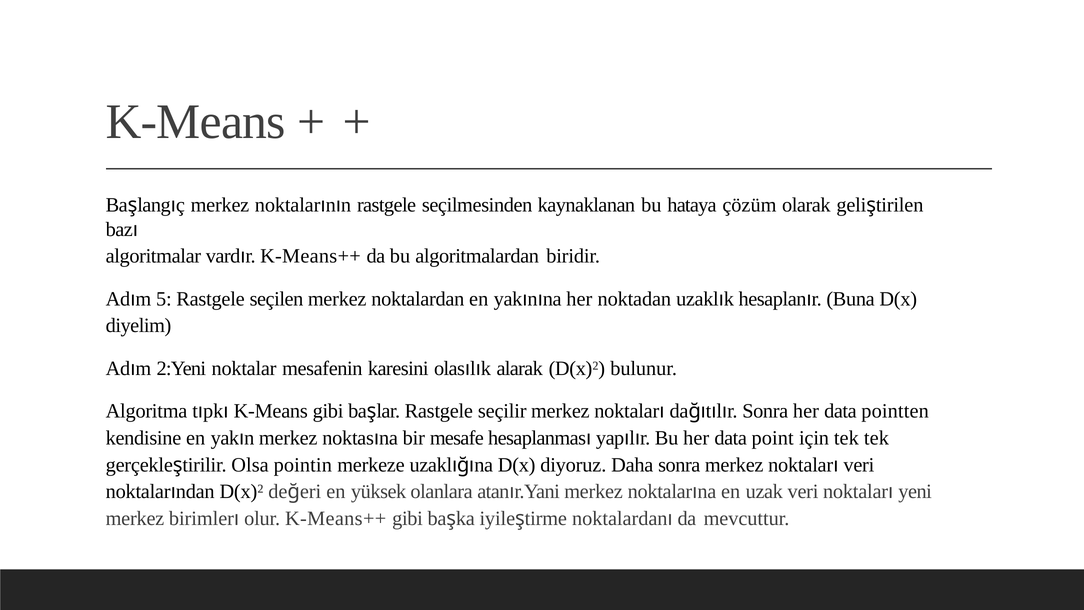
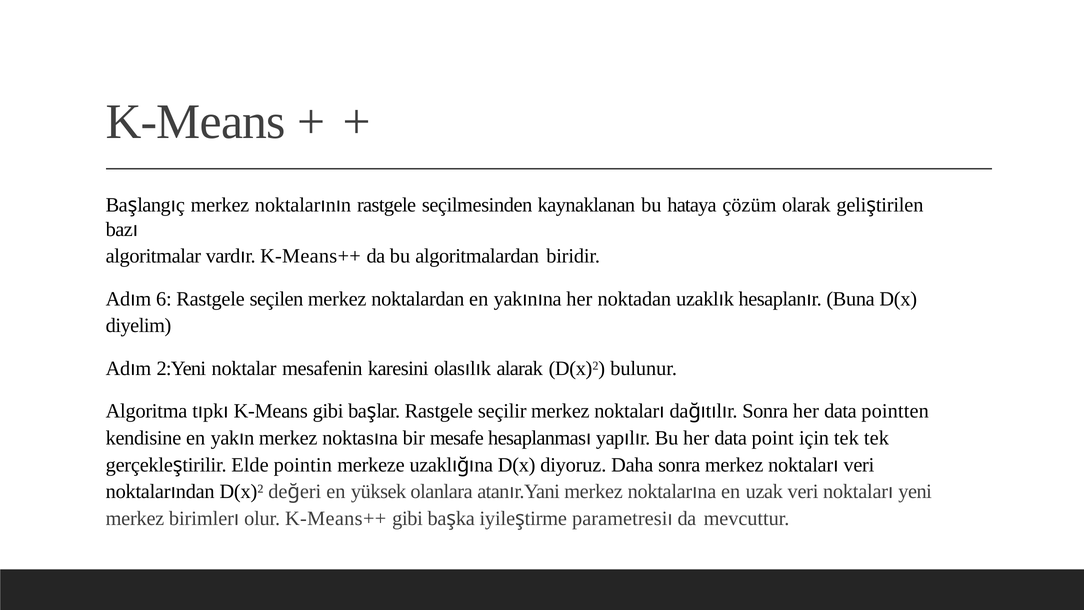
5: 5 -> 6 (164, 299)
Olsa: Olsa -> Elde (250, 465)
noktalardan: noktalardan -> parametresi (620, 518)
